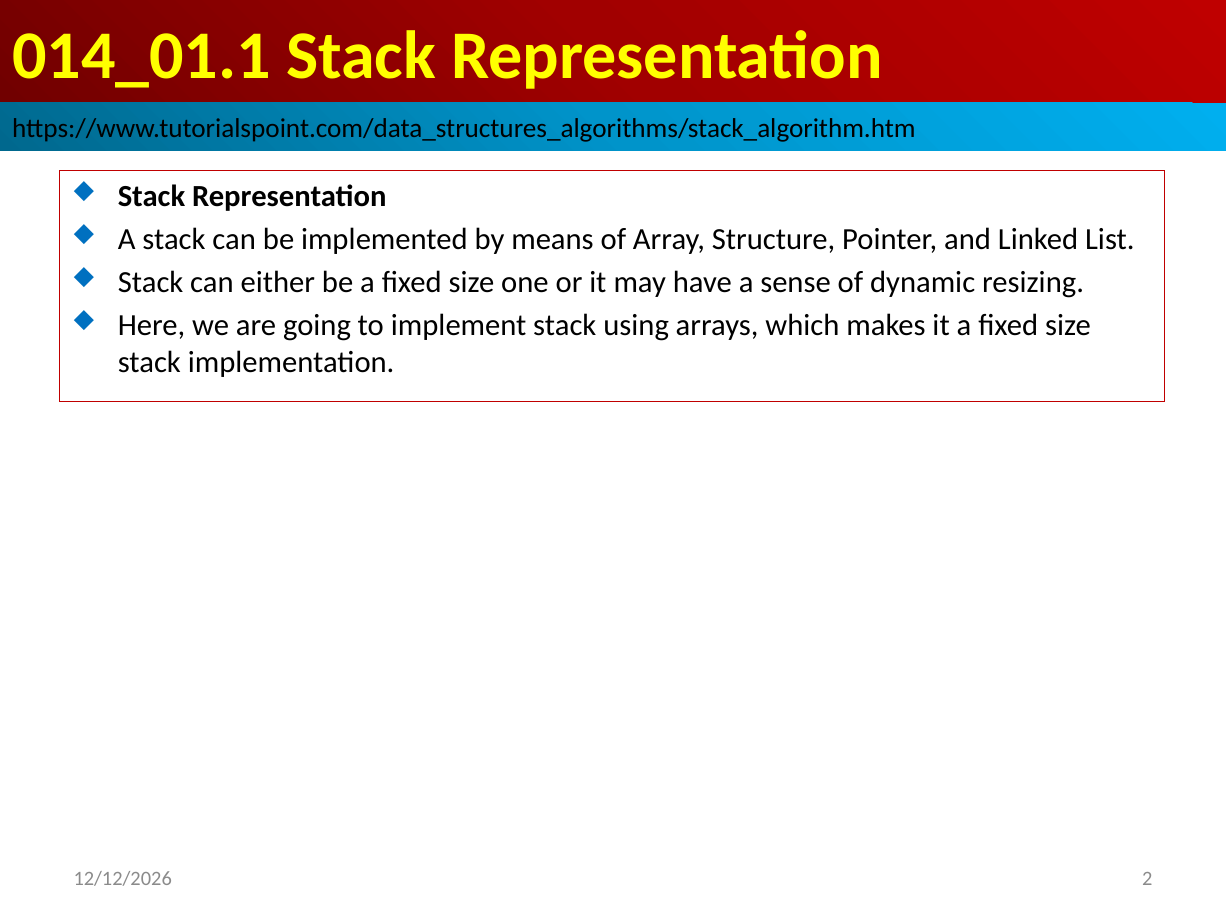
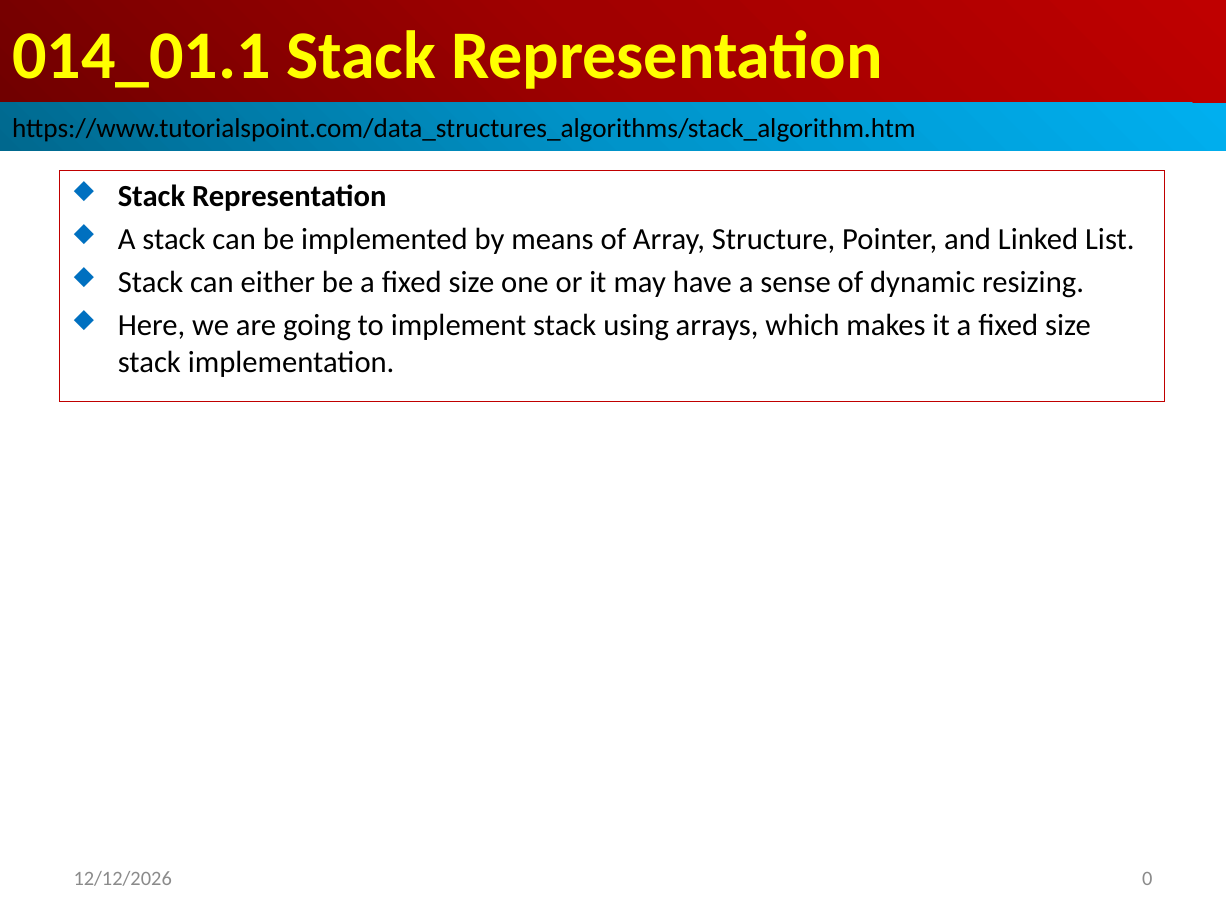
2: 2 -> 0 (1147, 878)
